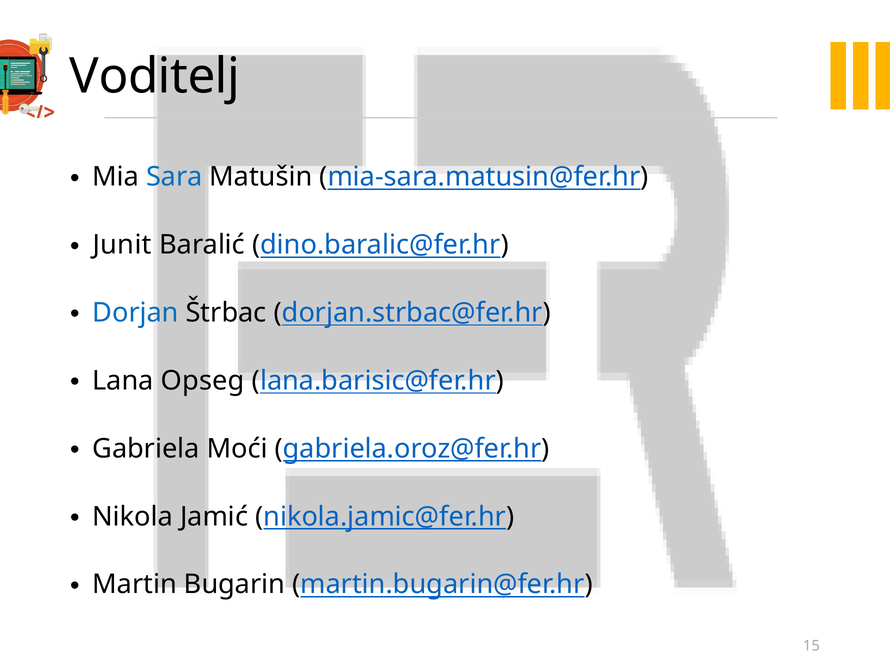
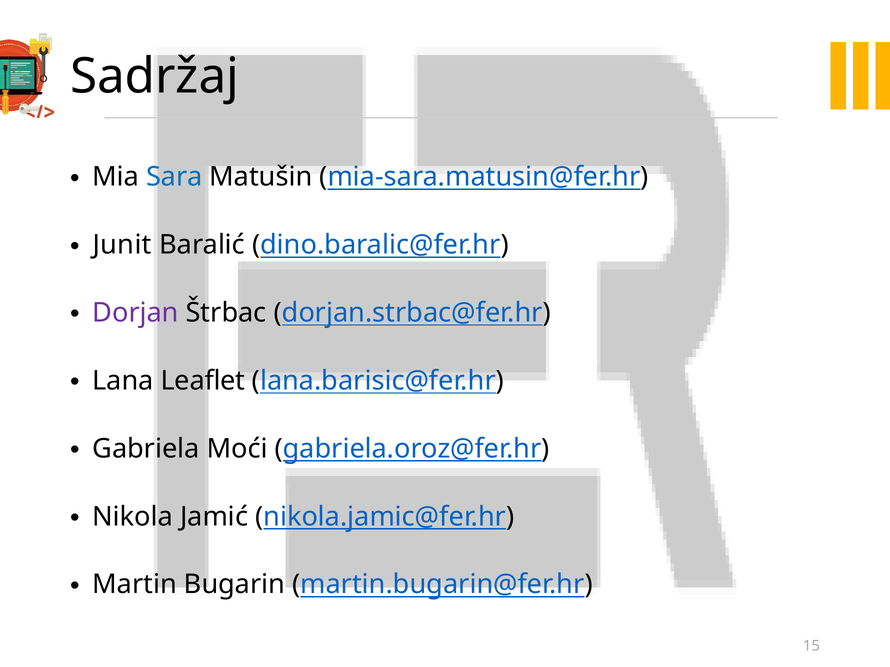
Voditelj: Voditelj -> Sadržaj (155, 76)
Dorjan colour: blue -> purple (135, 313)
Opseg: Opseg -> Leaflet (203, 381)
